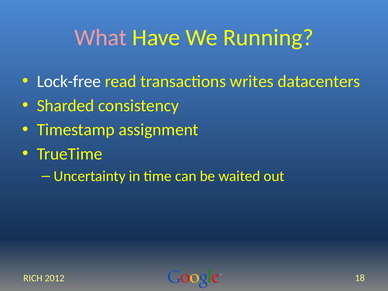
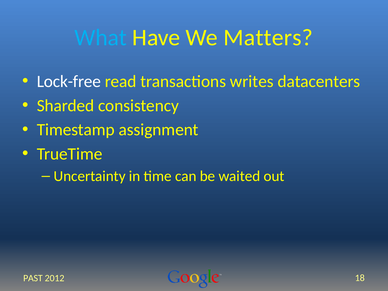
What colour: pink -> light blue (101, 38)
Running: Running -> Matters (268, 38)
RICH: RICH -> PAST (33, 278)
